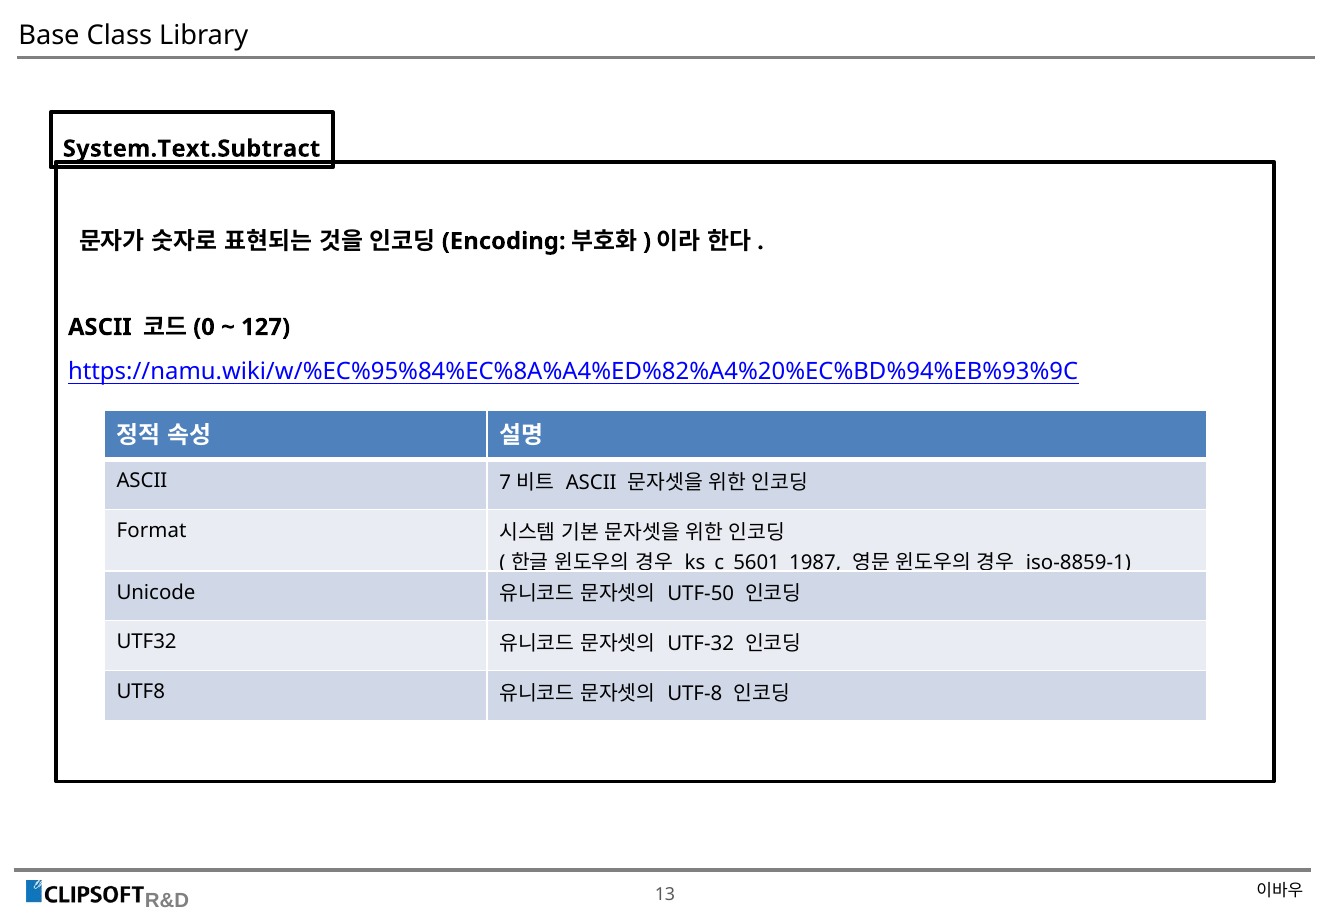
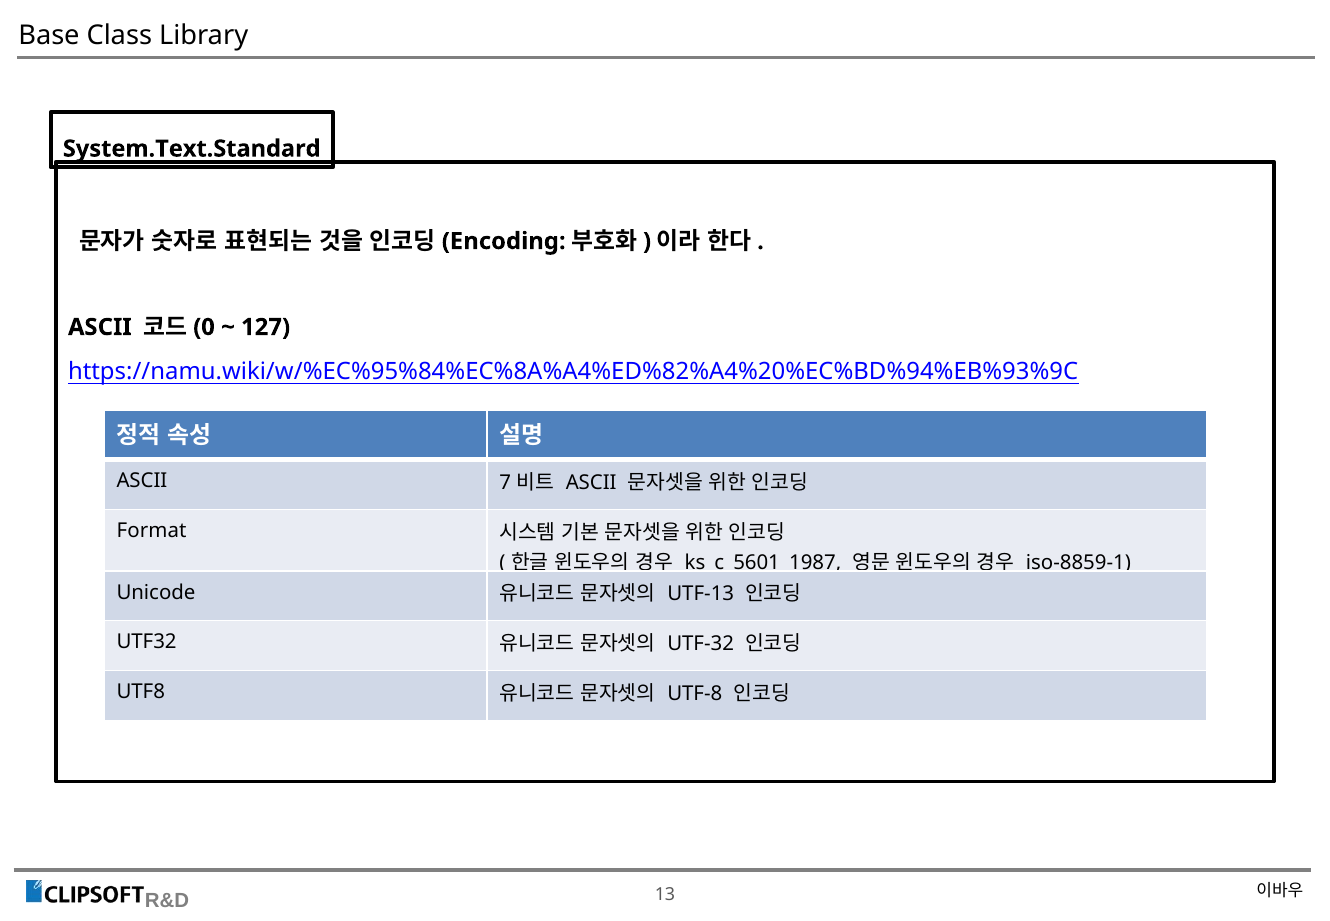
System.Text.Subtract: System.Text.Subtract -> System.Text.Standard (192, 149)
UTF-50: UTF-50 -> UTF-13 (701, 594)
